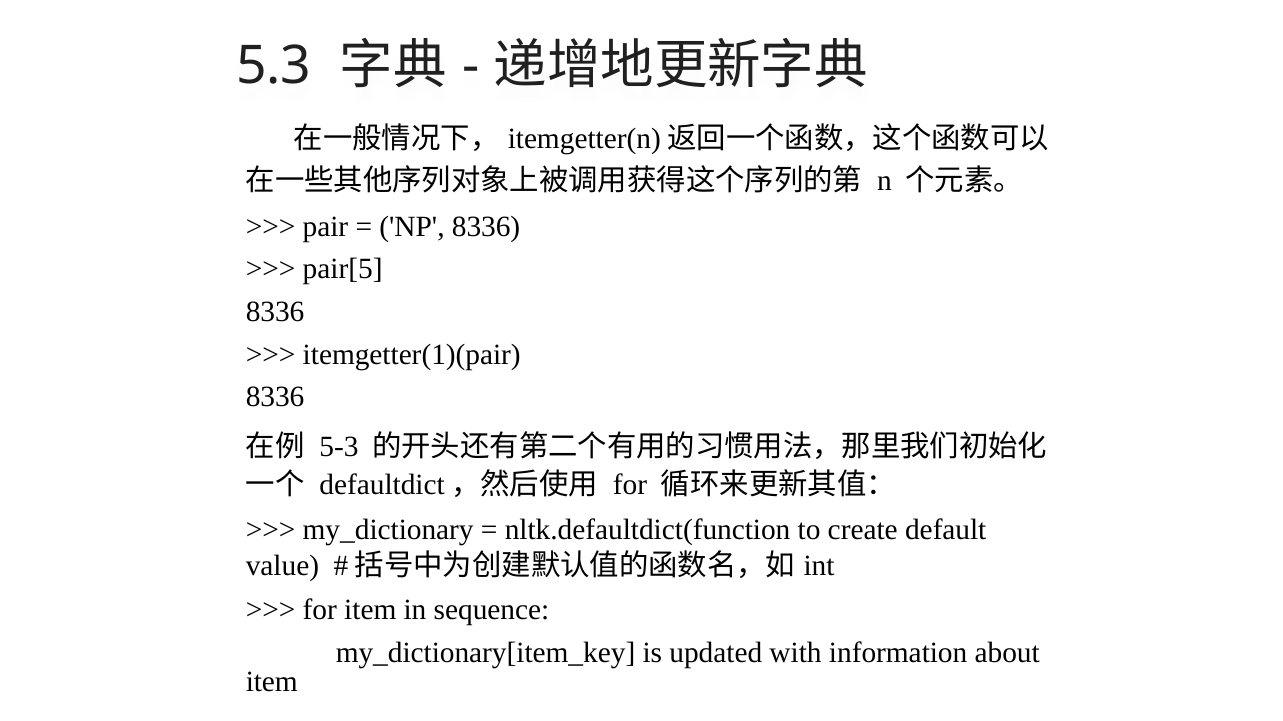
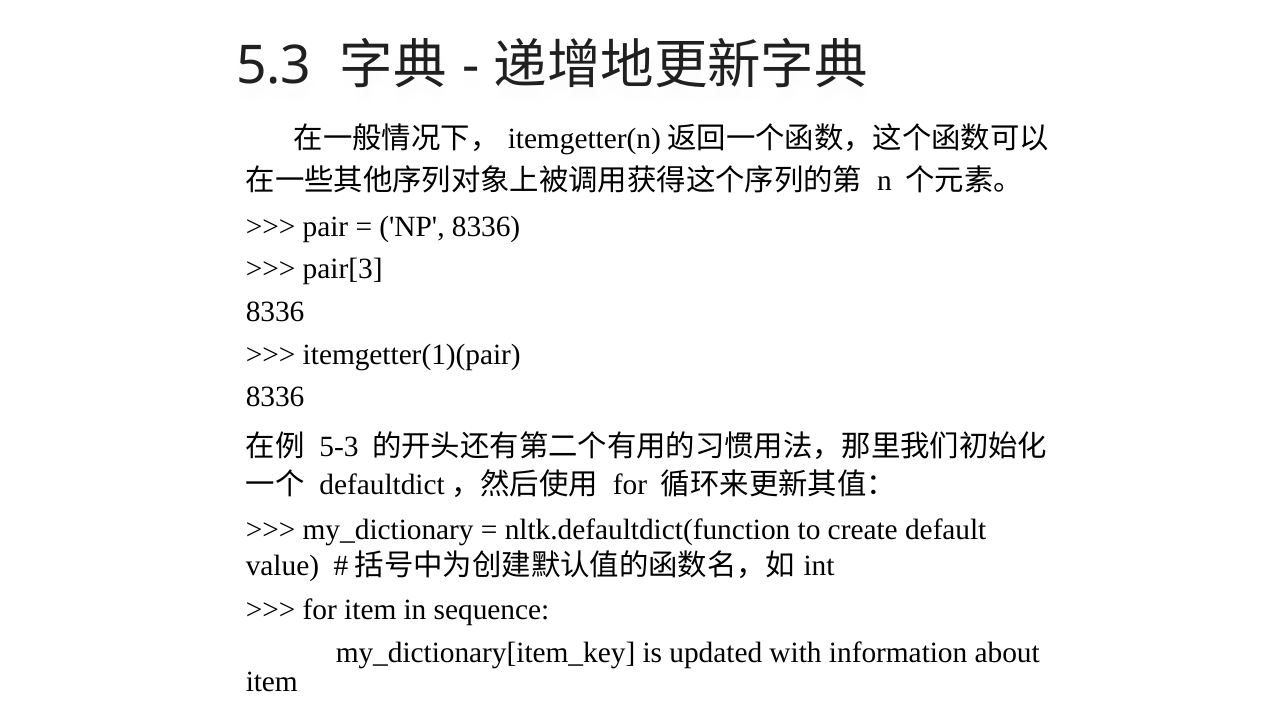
pair[5: pair[5 -> pair[3 (343, 269)
